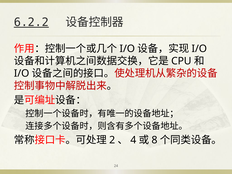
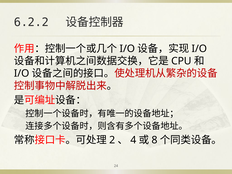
6.2.2 underline: present -> none (31, 22)
